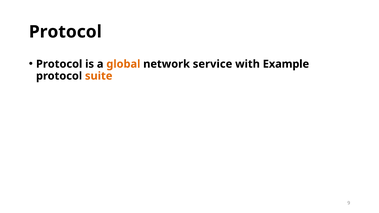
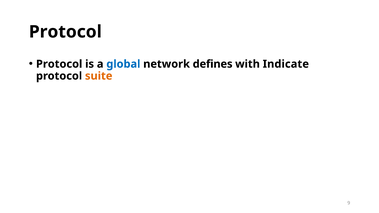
global colour: orange -> blue (123, 64)
service: service -> defines (213, 64)
Example: Example -> Indicate (286, 64)
